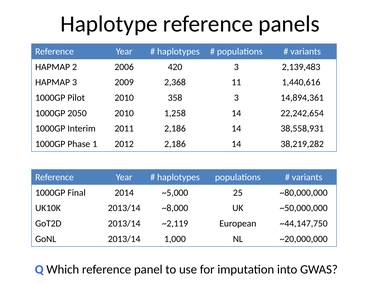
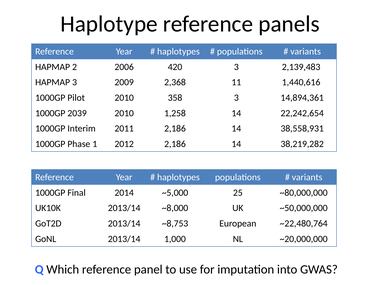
2050: 2050 -> 2039 (77, 113)
~2,119: ~2,119 -> ~8,753 (175, 223)
~44,147,750: ~44,147,750 -> ~22,480,764 (304, 223)
